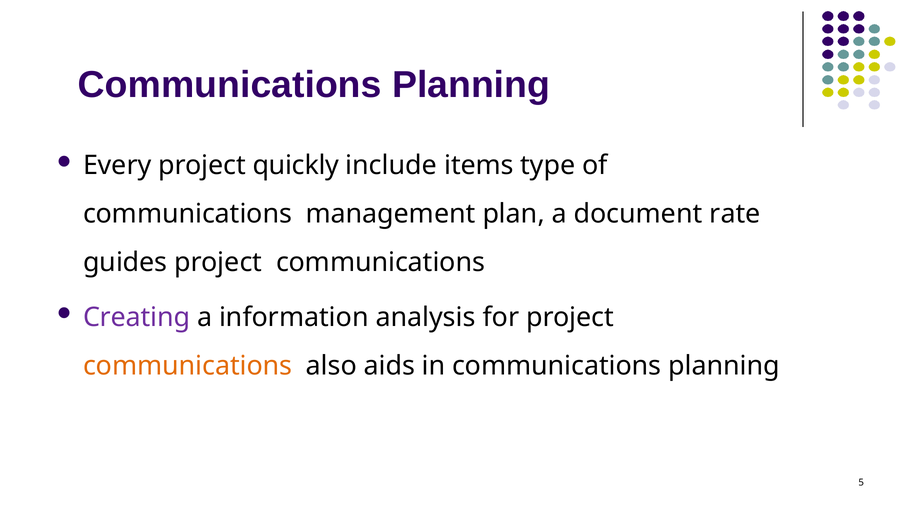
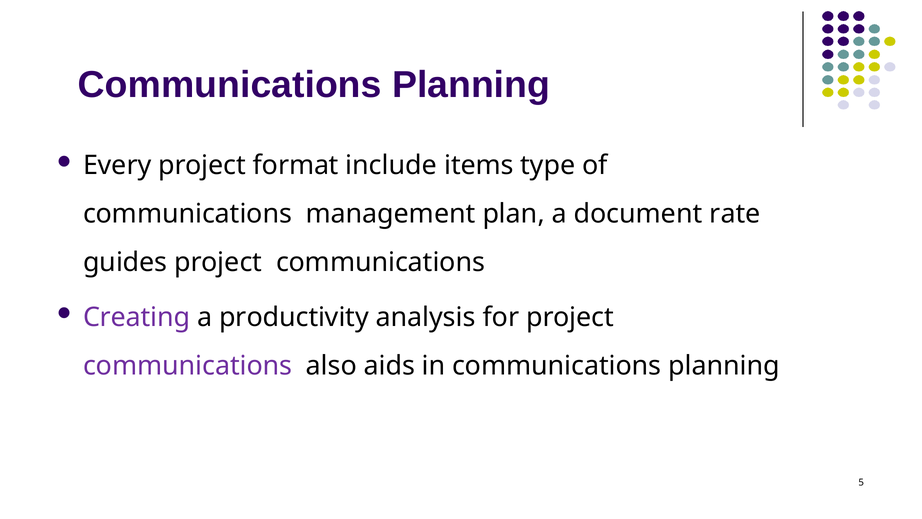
quickly: quickly -> format (296, 165)
information: information -> productivity (294, 317)
communications colour: orange -> purple (188, 366)
